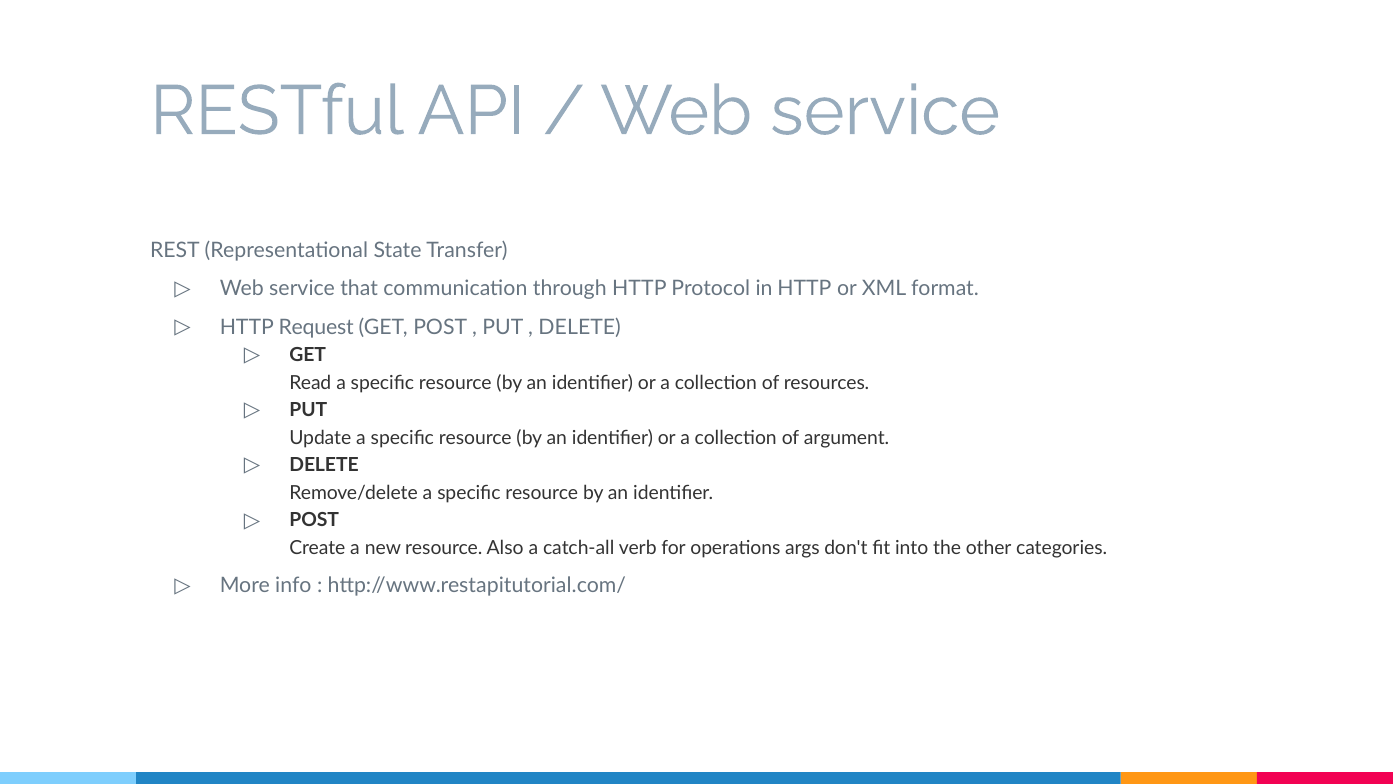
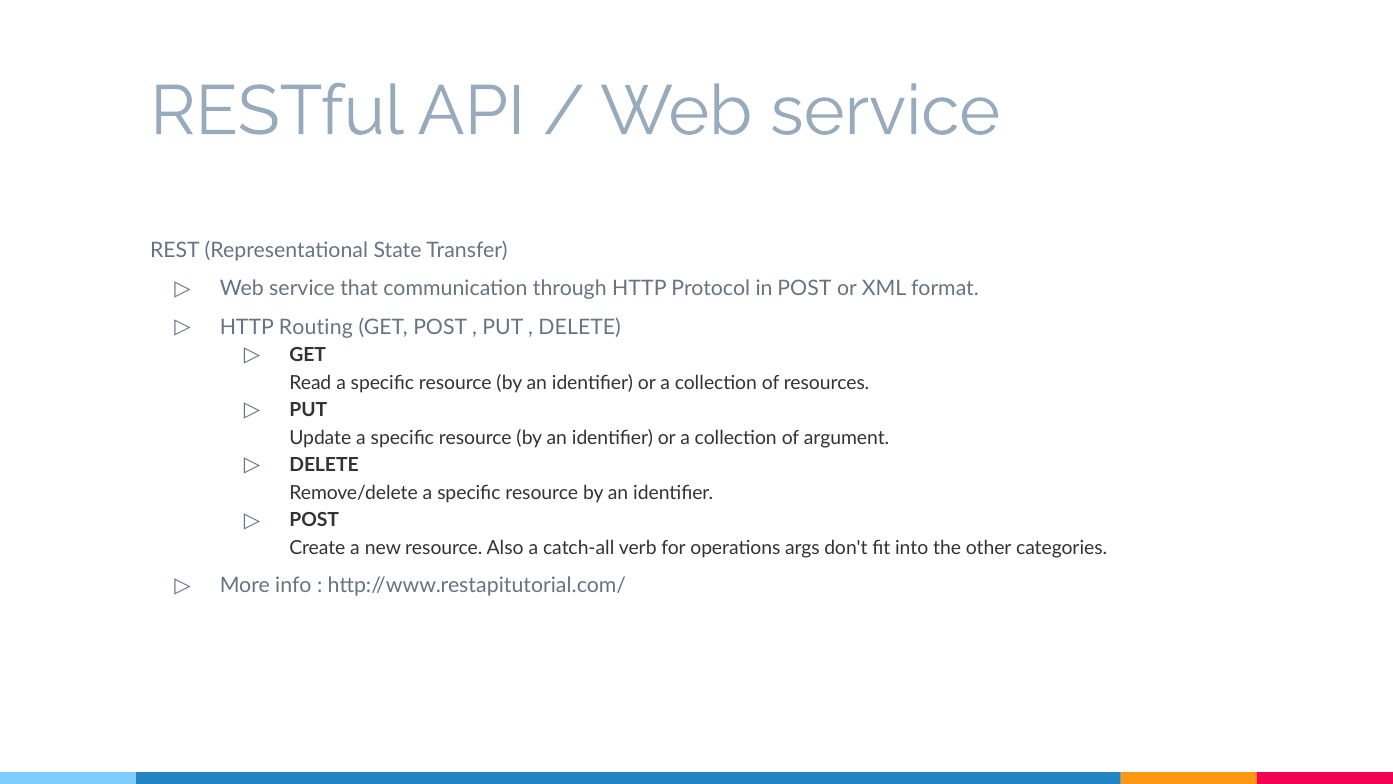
in HTTP: HTTP -> POST (804, 289)
Request: Request -> Routing (316, 327)
